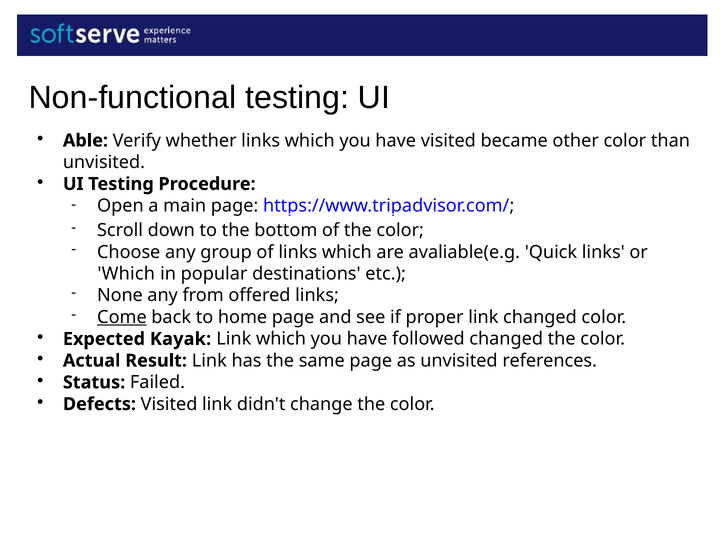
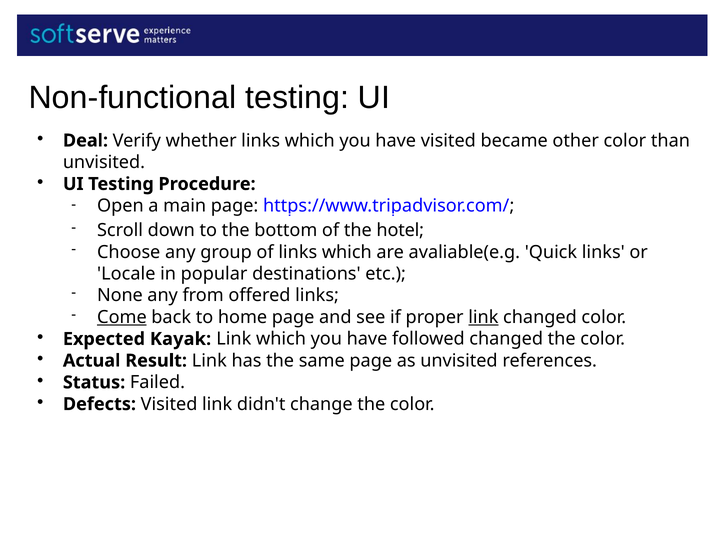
Able: Able -> Deal (85, 141)
of the color: color -> hotel (400, 230)
Which: Which -> Locale (126, 274)
link underline: none -> present (483, 317)
